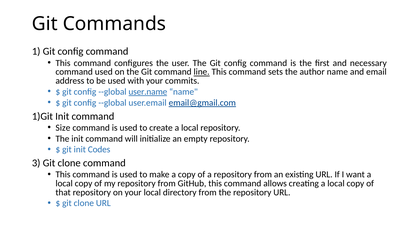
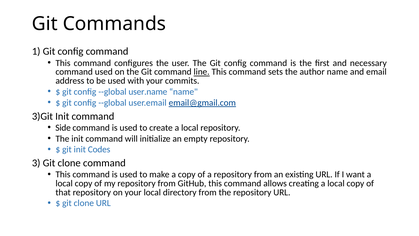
user.name underline: present -> none (148, 92)
1)Git: 1)Git -> 3)Git (42, 116)
Size: Size -> Side (63, 128)
